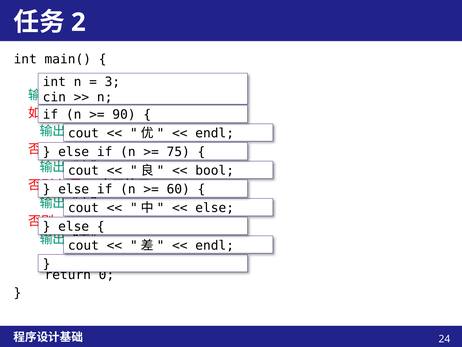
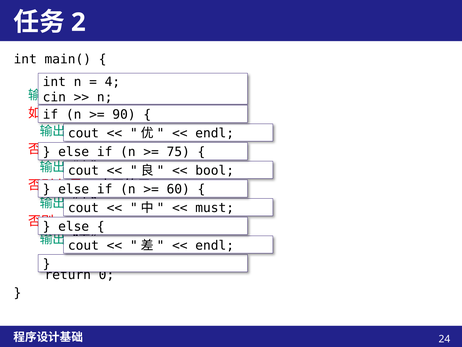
3: 3 -> 4 (112, 82)
else: else -> must (215, 208)
